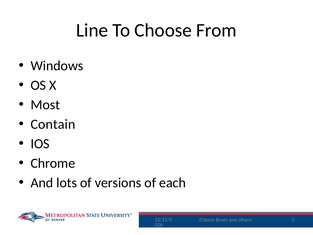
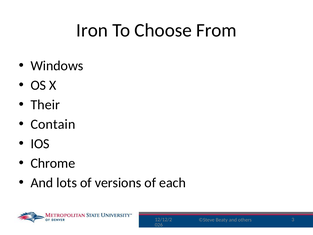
Line: Line -> Iron (92, 30)
Most: Most -> Their (45, 105)
